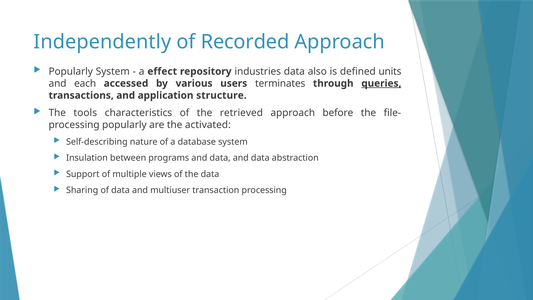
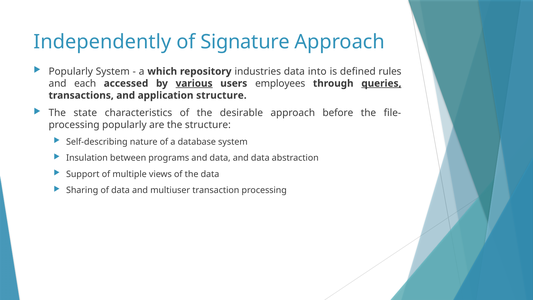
Recorded: Recorded -> Signature (245, 42)
effect: effect -> which (162, 71)
also: also -> into (317, 71)
units: units -> rules (390, 71)
various underline: none -> present (194, 83)
terminates: terminates -> employees (280, 83)
tools: tools -> state (85, 113)
retrieved: retrieved -> desirable (241, 113)
the activated: activated -> structure (208, 125)
